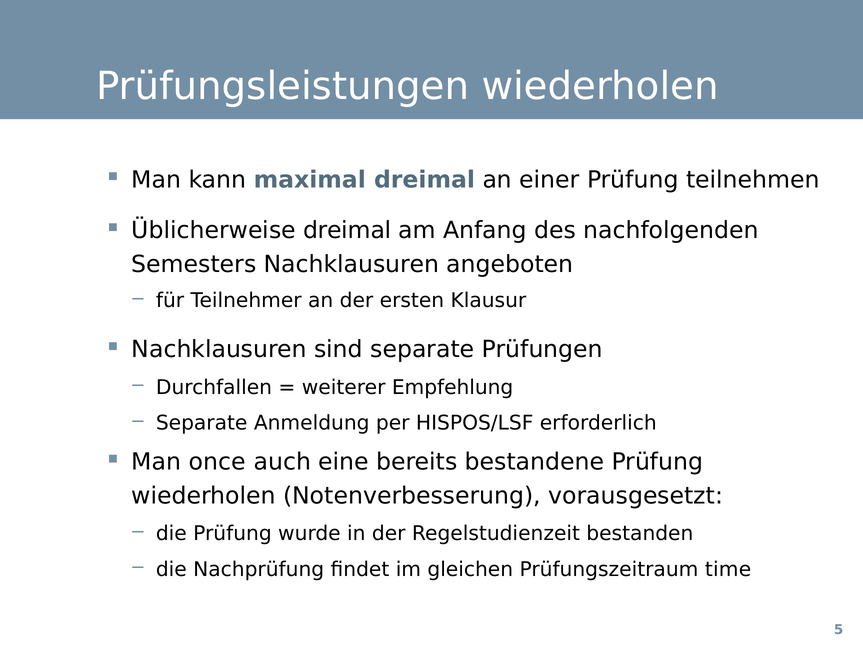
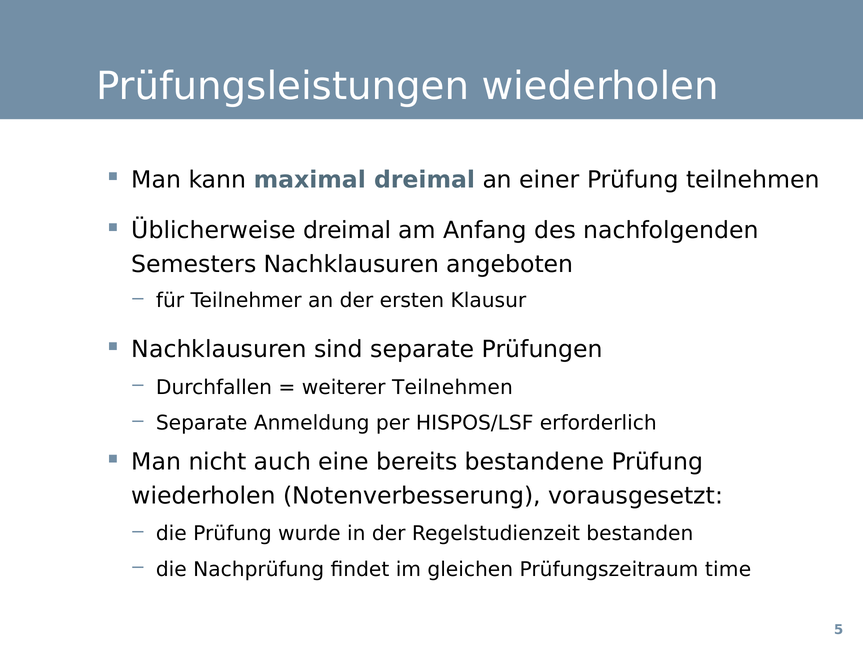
weiterer Empfehlung: Empfehlung -> Teilnehmen (452, 387)
once: once -> nicht (217, 462)
